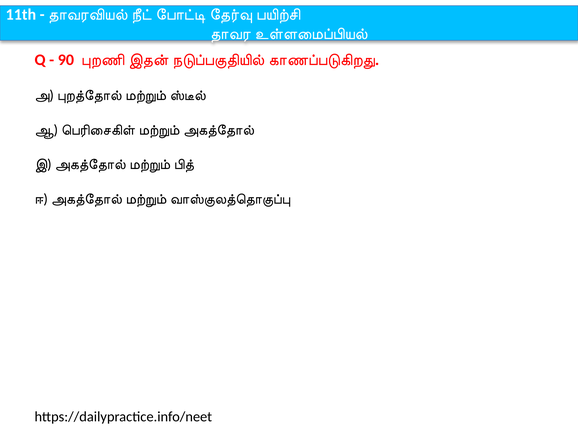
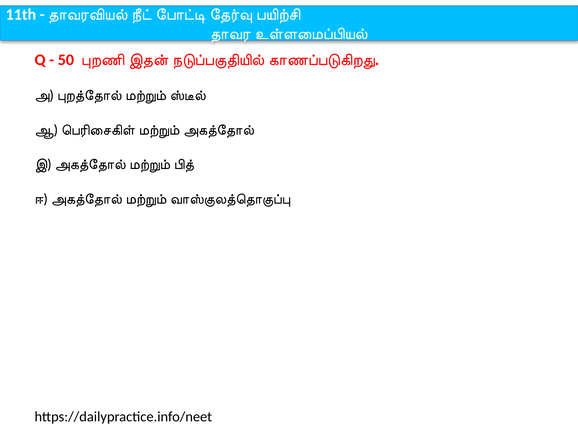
90: 90 -> 50 (66, 60)
